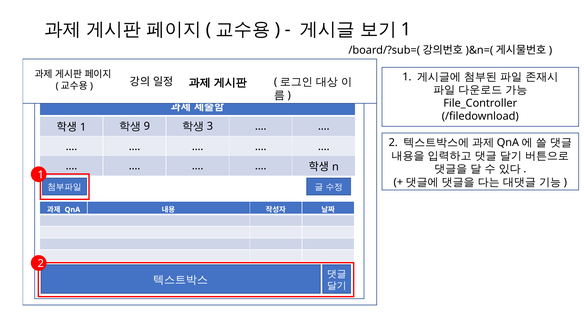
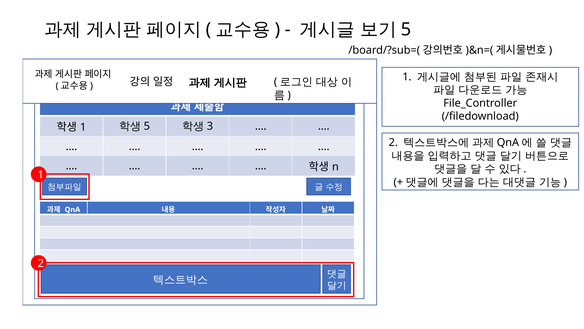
1: 1 -> 5 (406, 29)
9: 9 -> 5 (147, 126)
